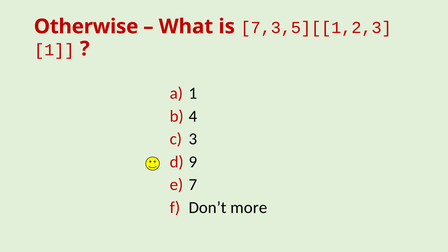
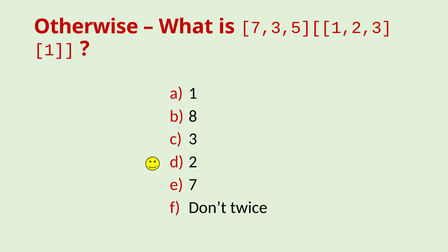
4: 4 -> 8 (193, 116)
9: 9 -> 2 (193, 162)
more: more -> twice (249, 208)
